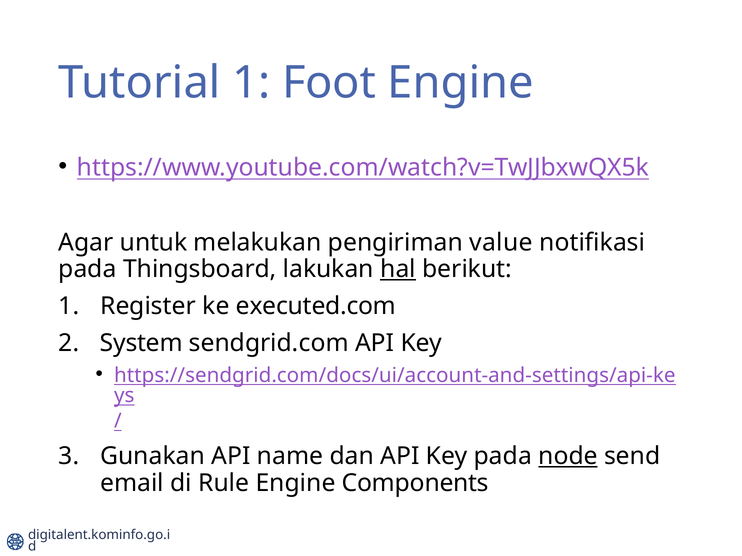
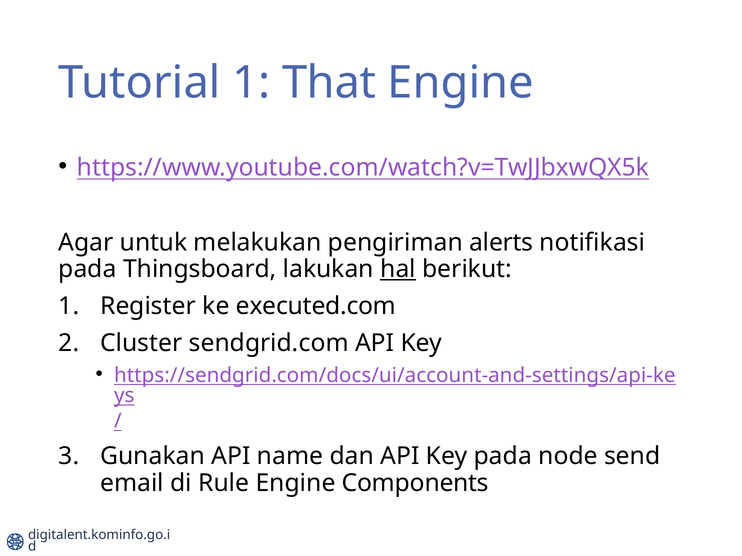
Foot: Foot -> That (329, 83)
value: value -> alerts (501, 243)
System: System -> Cluster (141, 343)
node underline: present -> none (568, 457)
